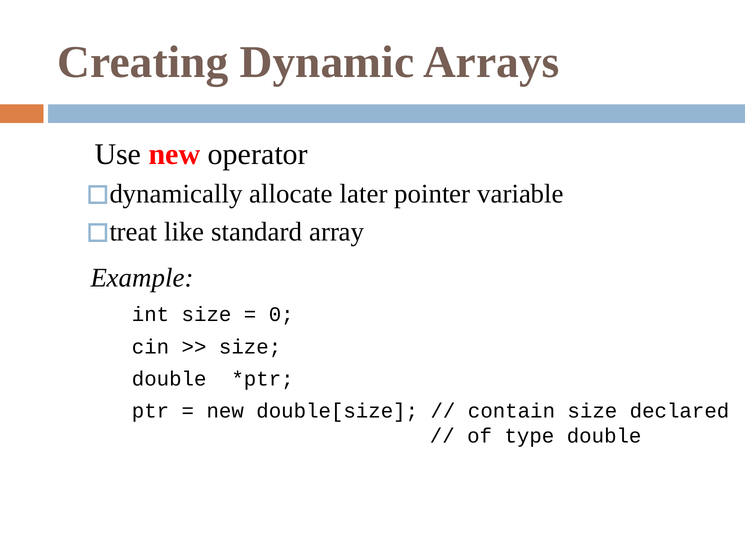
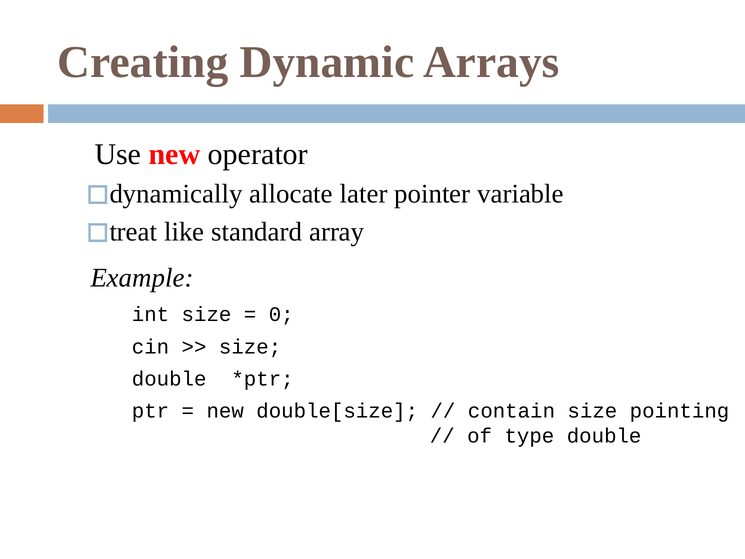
declared: declared -> pointing (679, 411)
